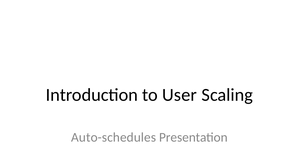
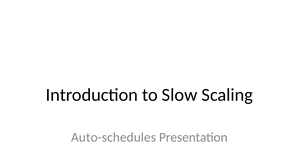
User: User -> Slow (180, 95)
